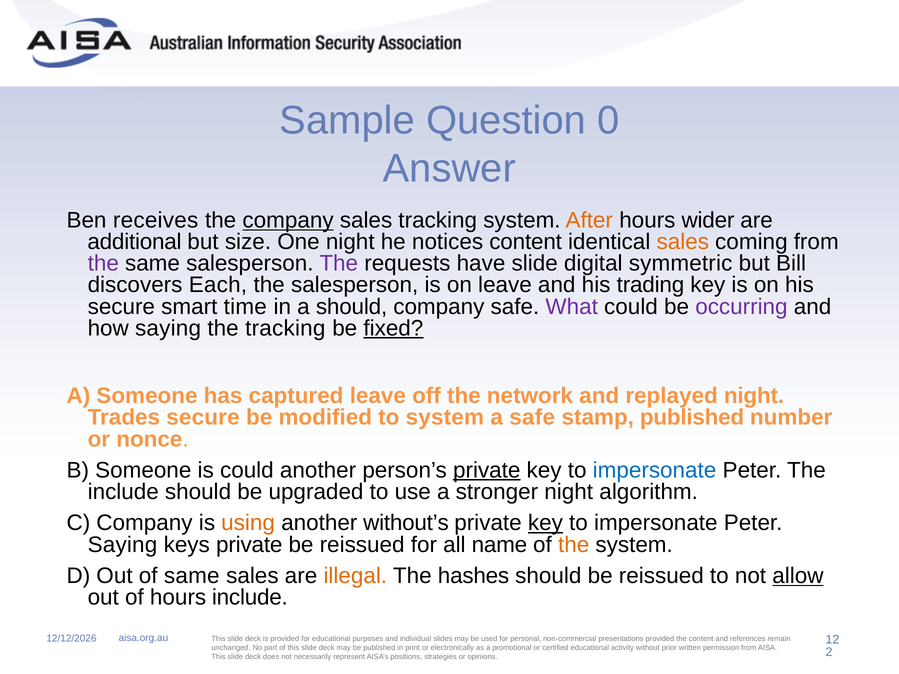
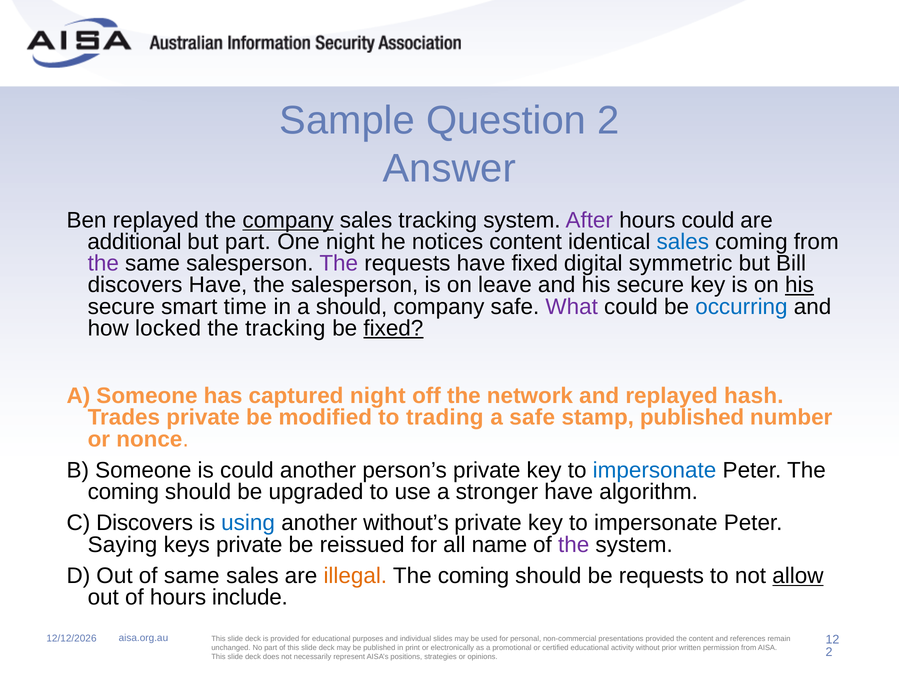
Question 0: 0 -> 2 (608, 121)
Ben receives: receives -> replayed (156, 220)
After colour: orange -> purple (589, 220)
hours wider: wider -> could (708, 220)
but size: size -> part (248, 242)
sales colour: orange -> blue (683, 242)
have slide: slide -> fixed (535, 264)
discovers Each: Each -> Have (218, 285)
and his trading: trading -> secure (650, 285)
his underline: none -> present (799, 285)
occurring colour: purple -> blue (741, 307)
how saying: saying -> locked (168, 328)
captured leave: leave -> night (378, 396)
replayed night: night -> hash (754, 396)
Trades secure: secure -> private (203, 418)
to system: system -> trading (445, 418)
private underline: present -> none (487, 470)
include: include -> coming (123, 492)
stronger night: night -> have (569, 492)
C Company: Company -> Discovers (145, 523)
using colour: orange -> blue (248, 523)
key underline: present -> none (545, 523)
the colour: orange -> purple (574, 545)
hashes: hashes -> coming (474, 576)
should be reissued: reissued -> requests (661, 576)
